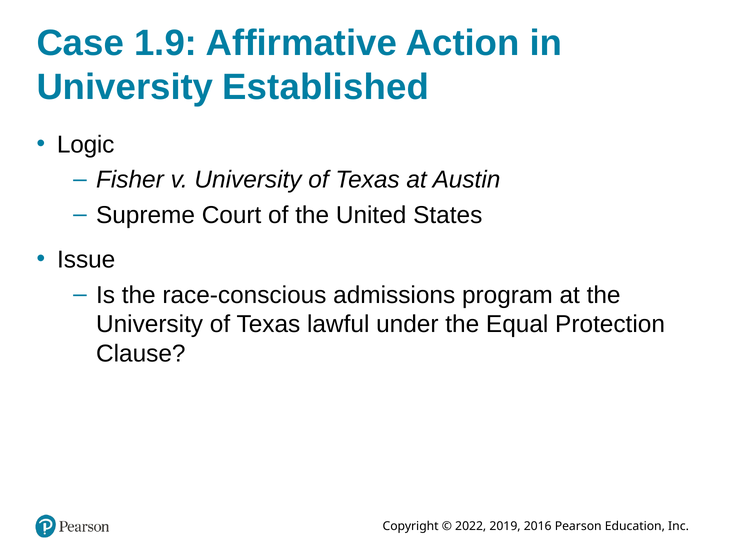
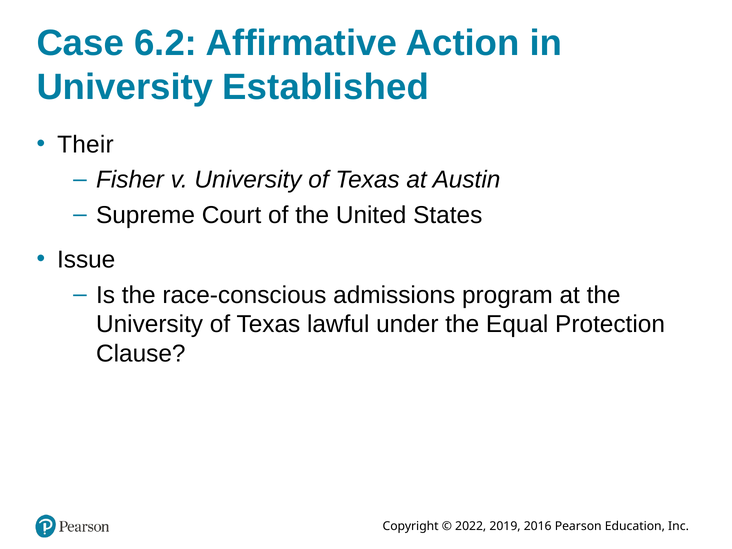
1.9: 1.9 -> 6.2 (166, 43)
Logic: Logic -> Their (85, 144)
